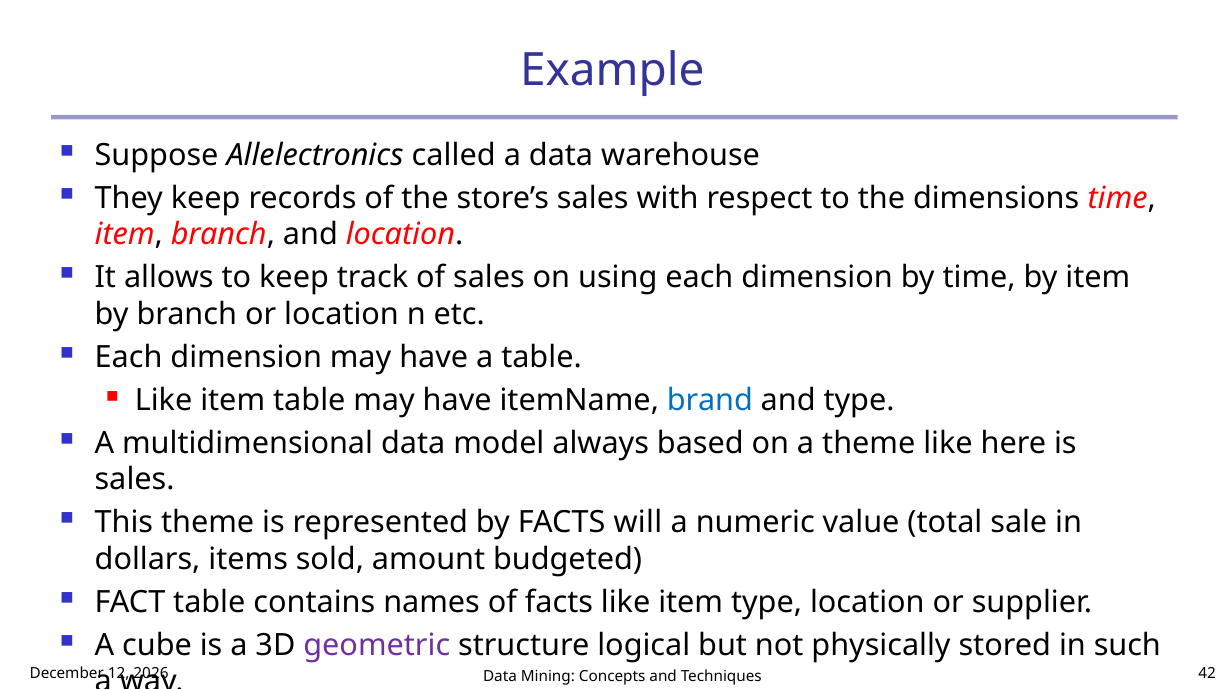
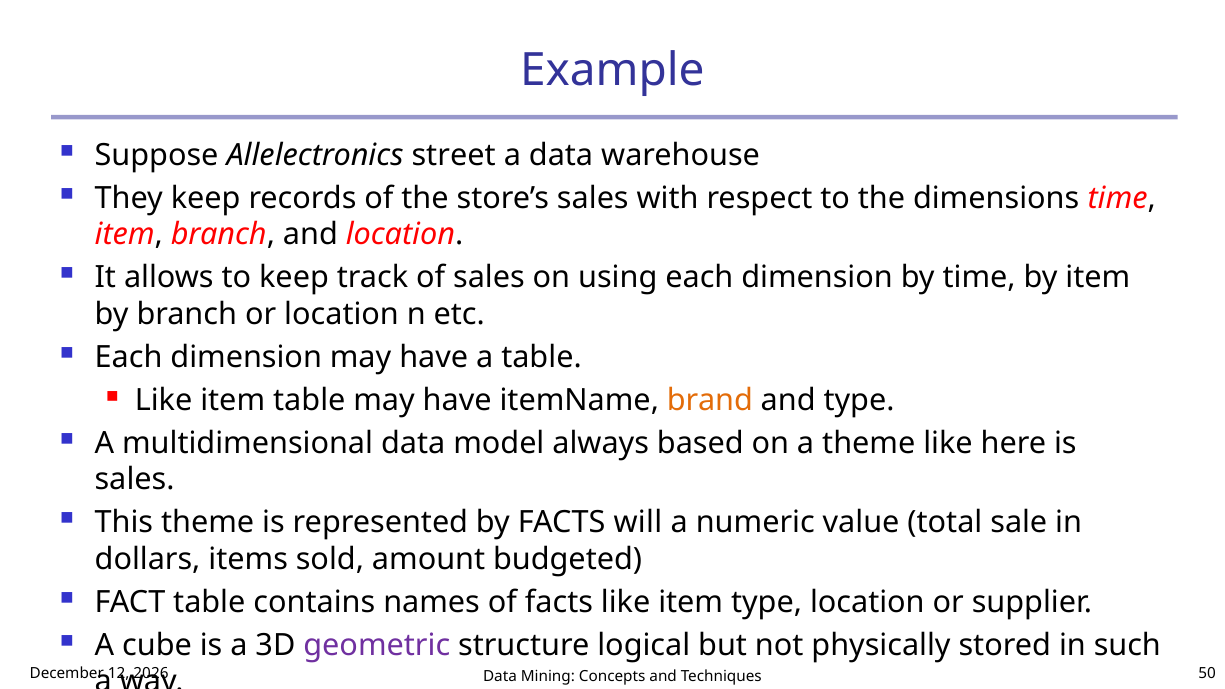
called: called -> street (454, 155)
brand colour: blue -> orange (710, 400)
42: 42 -> 50 (1207, 674)
